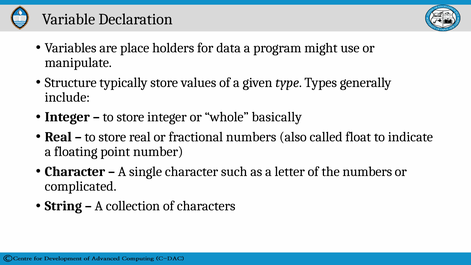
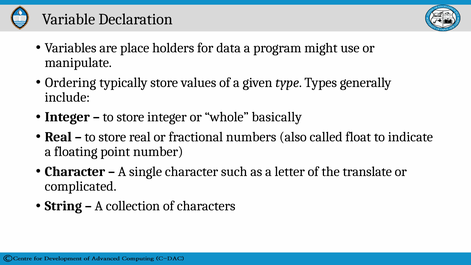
Structure: Structure -> Ordering (71, 83)
the numbers: numbers -> translate (367, 171)
